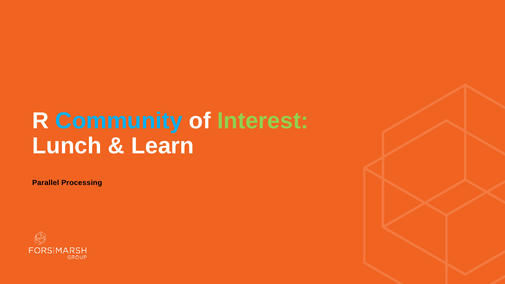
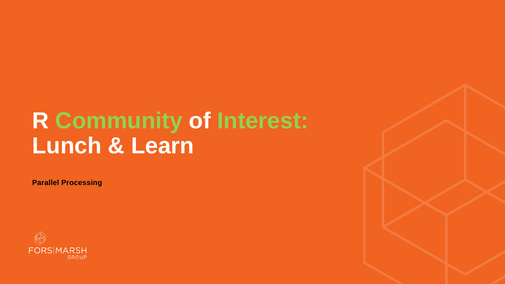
Community colour: light blue -> light green (119, 121)
